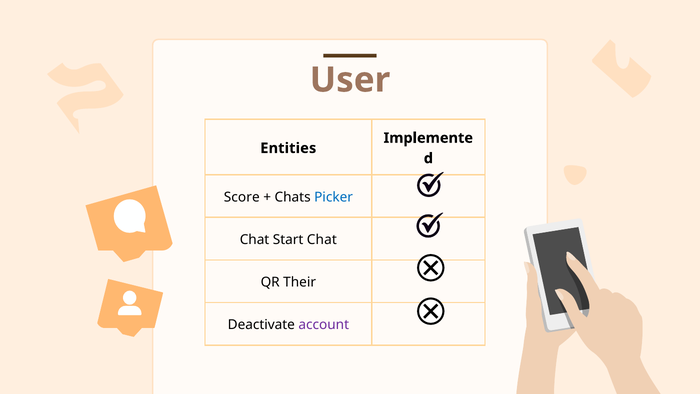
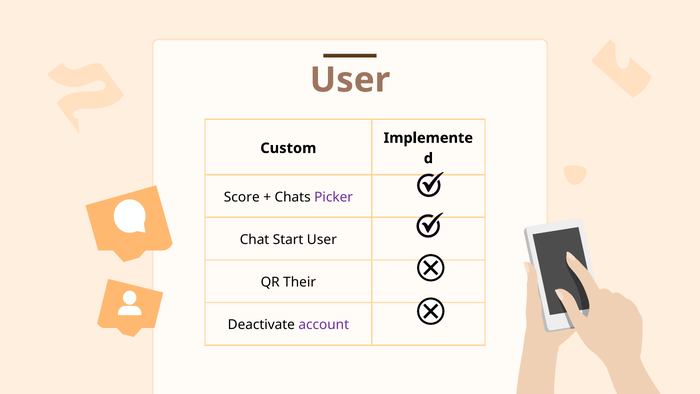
Entities: Entities -> Custom (288, 148)
Picker colour: blue -> purple (334, 197)
Start Chat: Chat -> User (322, 240)
